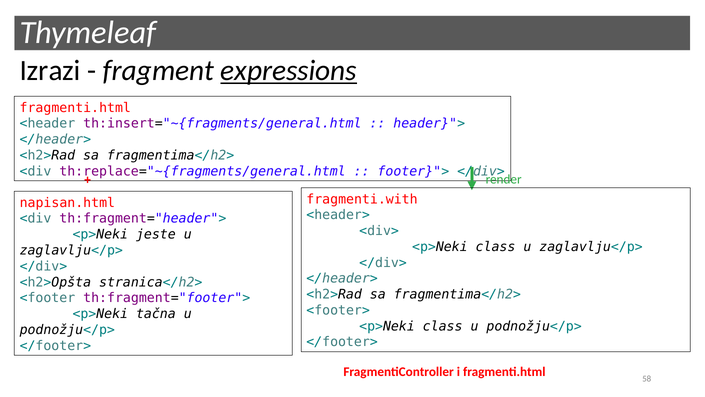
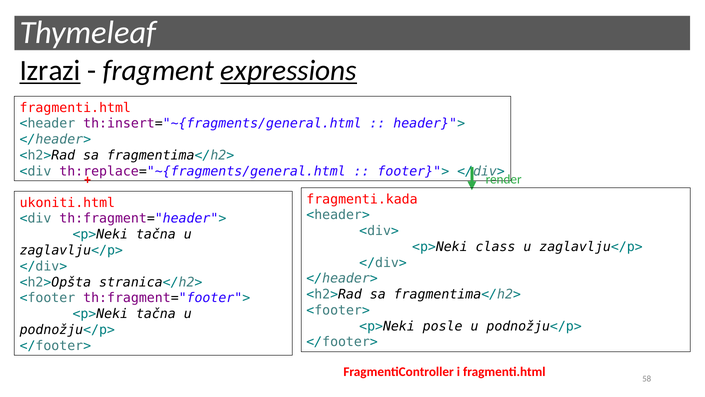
Izrazi underline: none -> present (50, 70)
fragmenti.with: fragmenti.with -> fragmenti.kada (362, 199)
napisan.html: napisan.html -> ukoniti.html (67, 203)
jeste: jeste -> tačna (156, 234)
class: class -> posle (443, 326)
